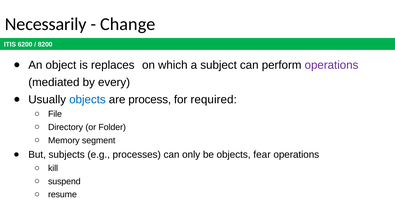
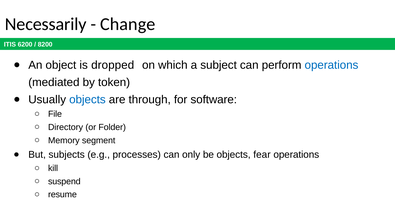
replaces: replaces -> dropped (113, 65)
operations colour: purple -> blue (331, 65)
every: every -> token (114, 82)
process: process -> through (150, 100)
required: required -> software (214, 100)
